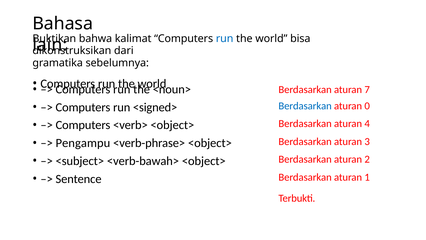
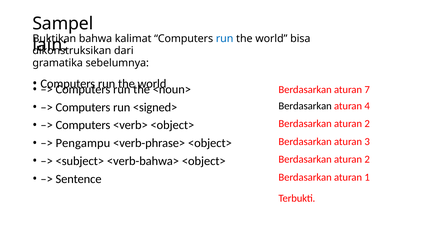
Bahasa: Bahasa -> Sampel (63, 23)
Berdasarkan colour: blue -> black (305, 106)
0: 0 -> 4 (367, 106)
4: 4 -> 2 (367, 124)
<verb-bawah>: <verb-bawah> -> <verb-bahwa> (143, 161)
